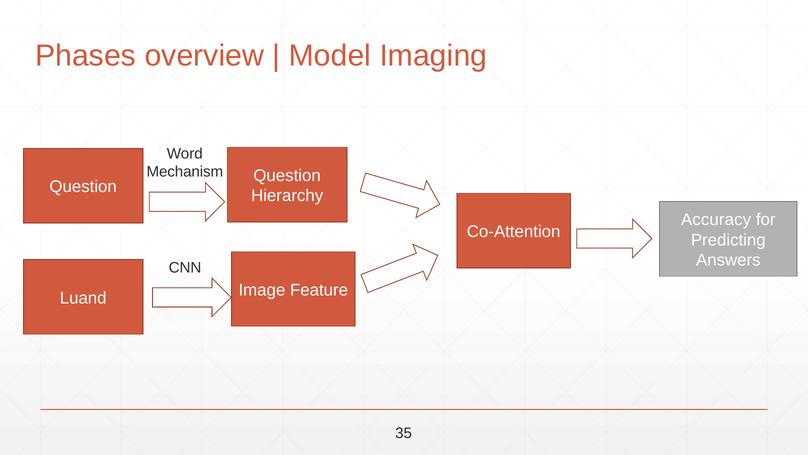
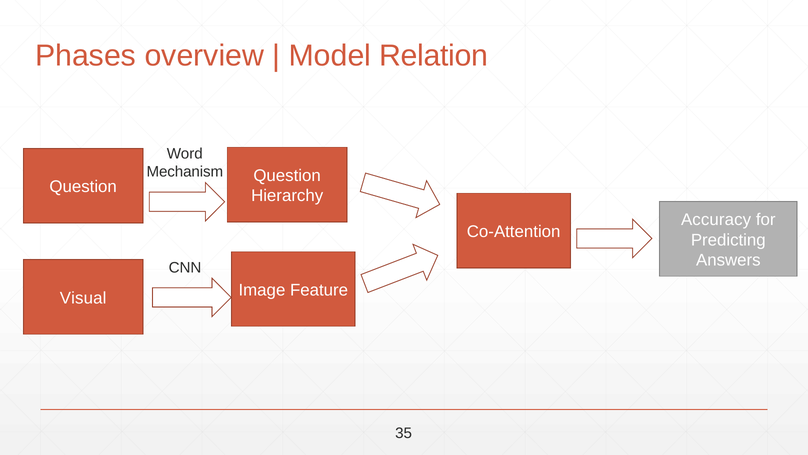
Imaging: Imaging -> Relation (434, 56)
Luand: Luand -> Visual (83, 298)
